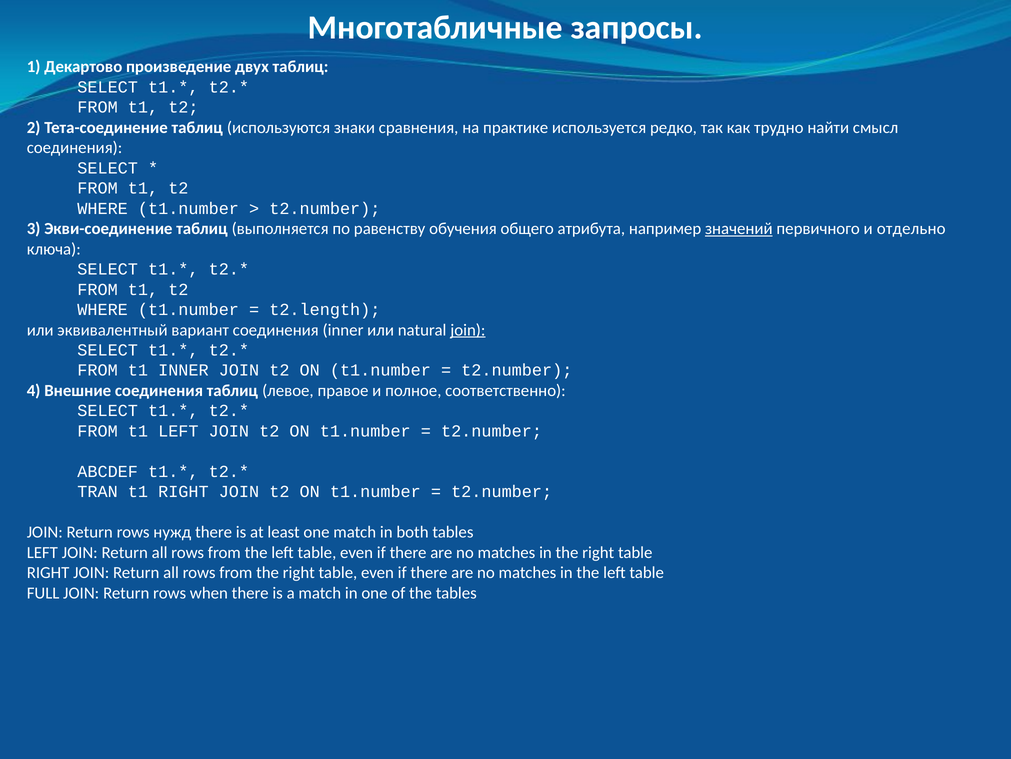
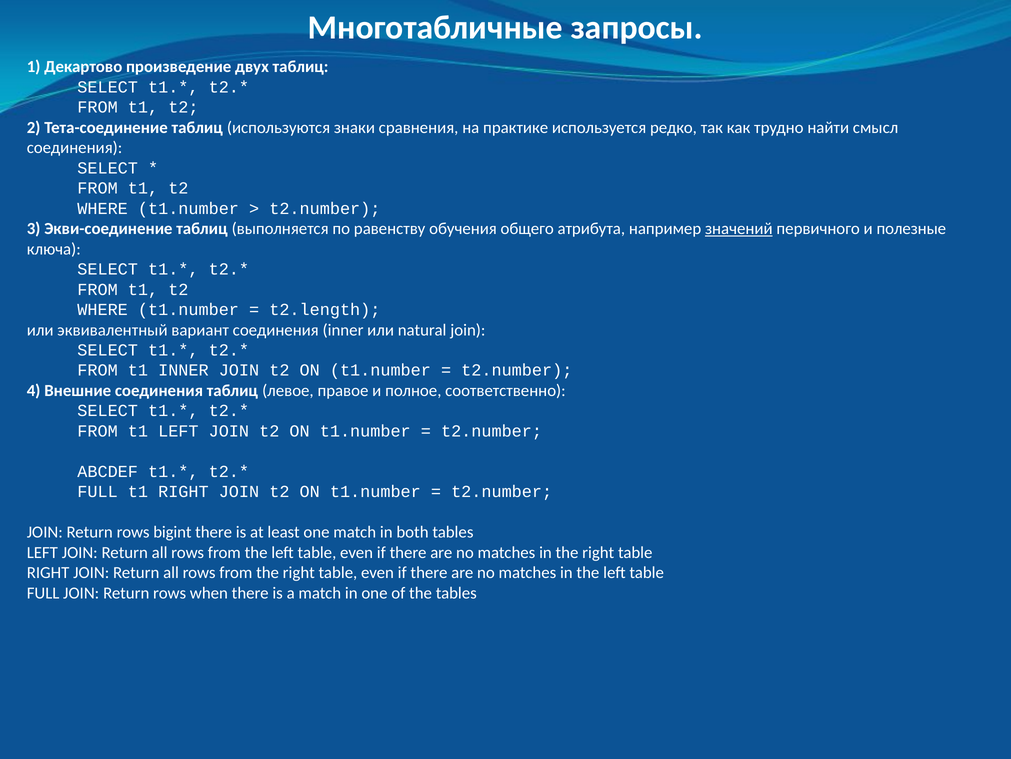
отдельно: отдельно -> полезные (911, 229)
join underline: present -> none (468, 330)
TRAN: TRAN -> FULL (98, 491)
нужд: нужд -> bigint (172, 532)
